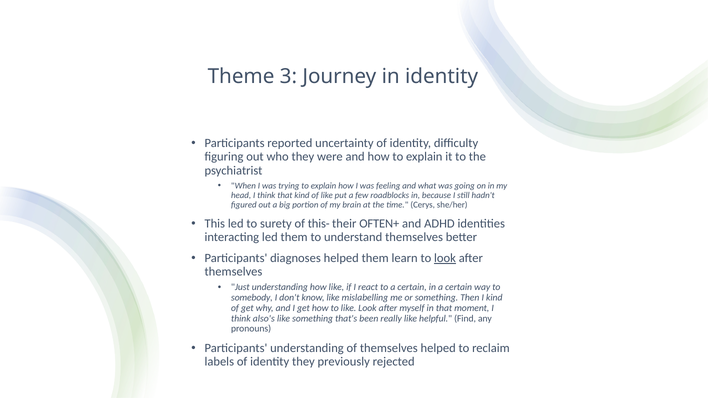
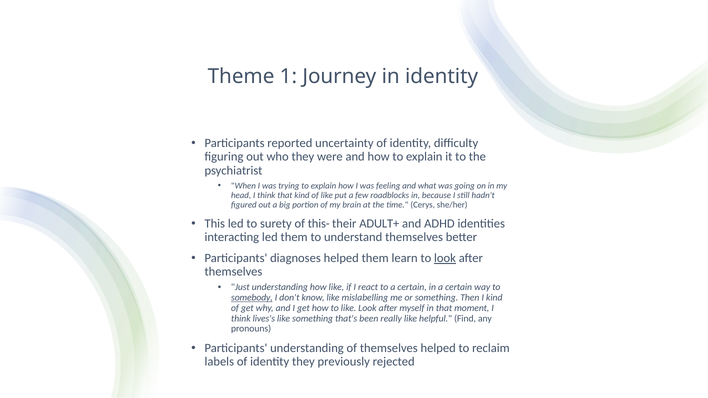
3: 3 -> 1 (288, 76)
OFTEN+: OFTEN+ -> ADULT+ (379, 224)
somebody underline: none -> present (252, 298)
also's: also's -> lives's (264, 319)
